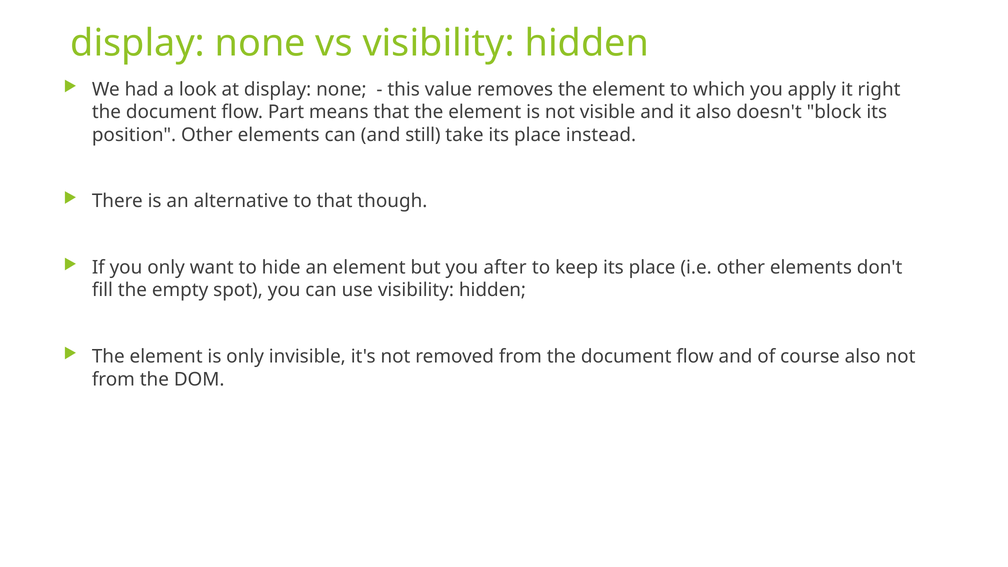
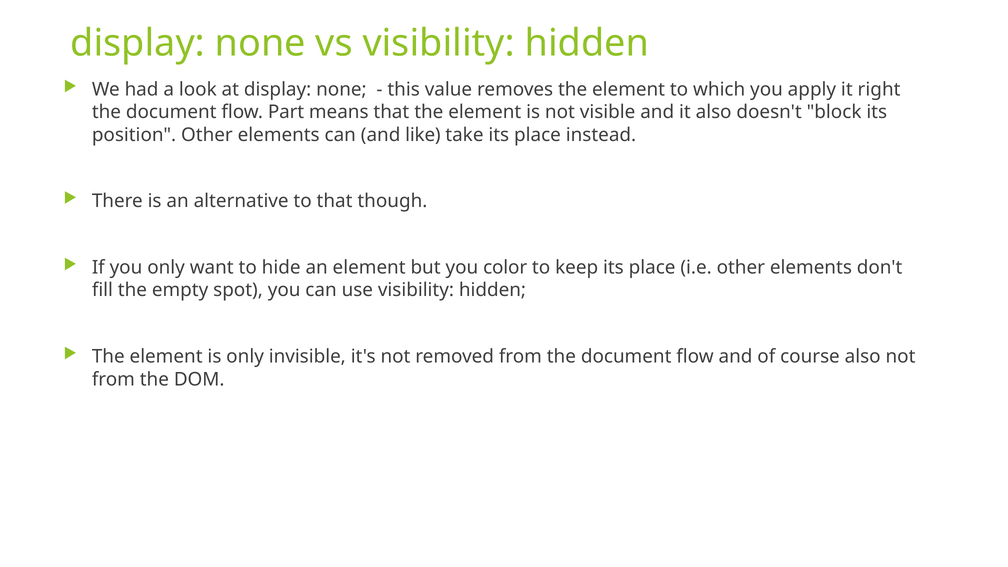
still: still -> like (423, 135)
after: after -> color (505, 268)
